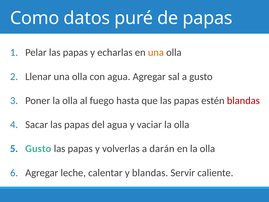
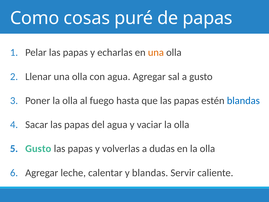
datos: datos -> cosas (87, 18)
blandas colour: red -> blue (243, 101)
darán: darán -> dudas (162, 149)
